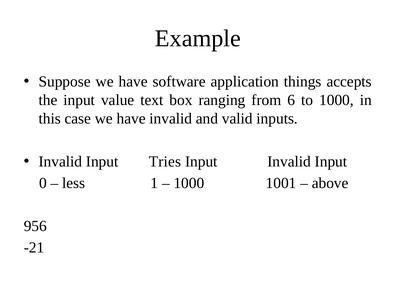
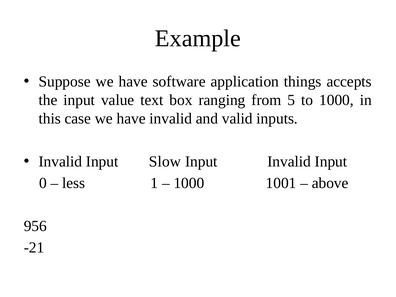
6: 6 -> 5 (291, 100)
Tries: Tries -> Slow (165, 162)
